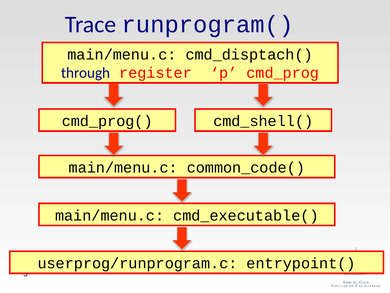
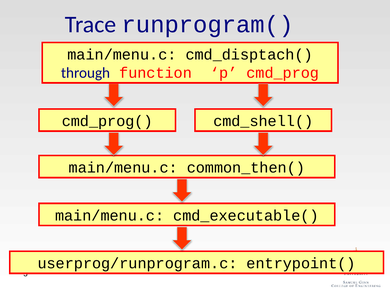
register: register -> function (156, 73)
common_code(: common_code( -> common_then( (246, 167)
